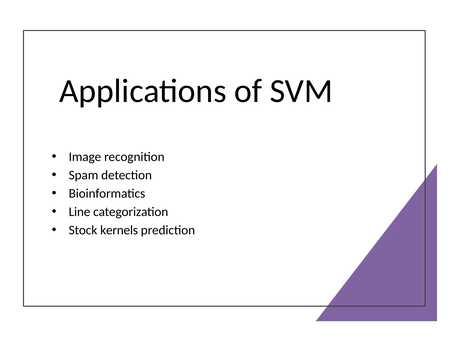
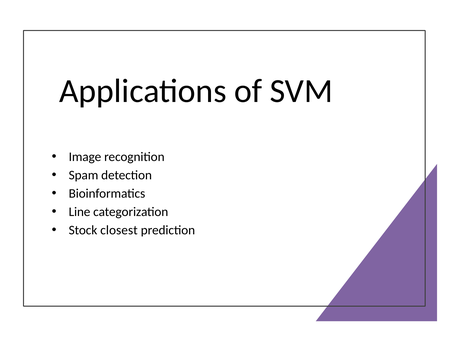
kernels: kernels -> closest (119, 230)
